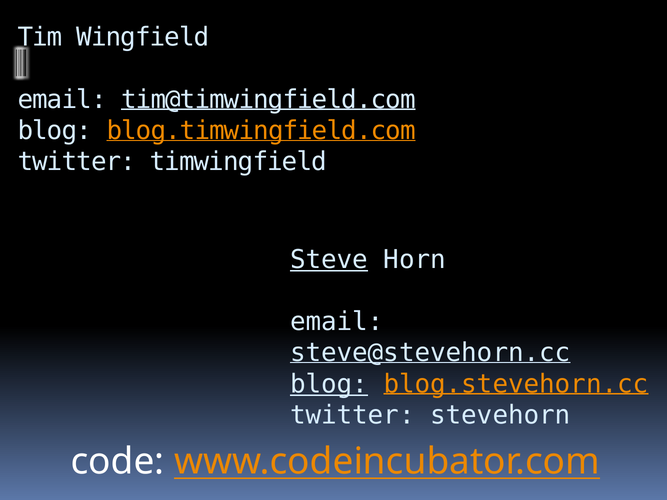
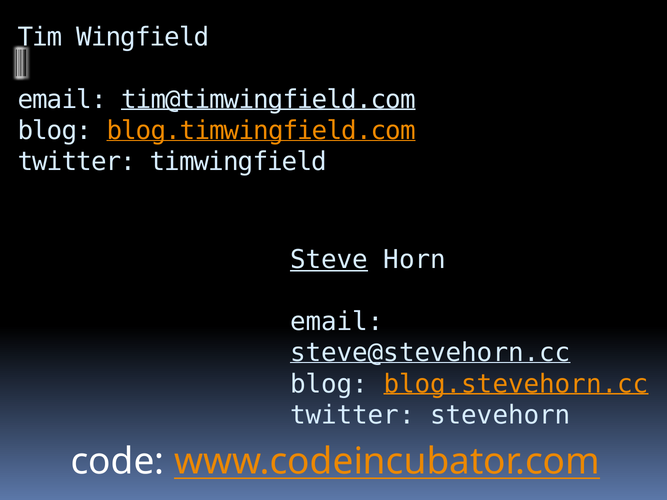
blog underline: present -> none (329, 384)
